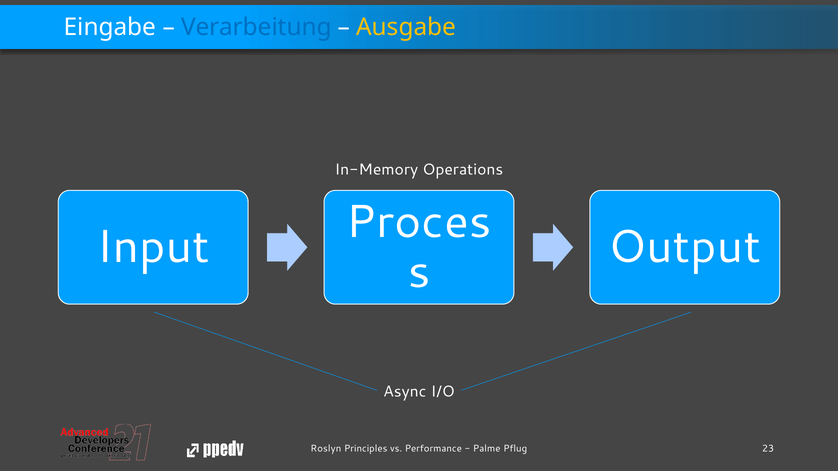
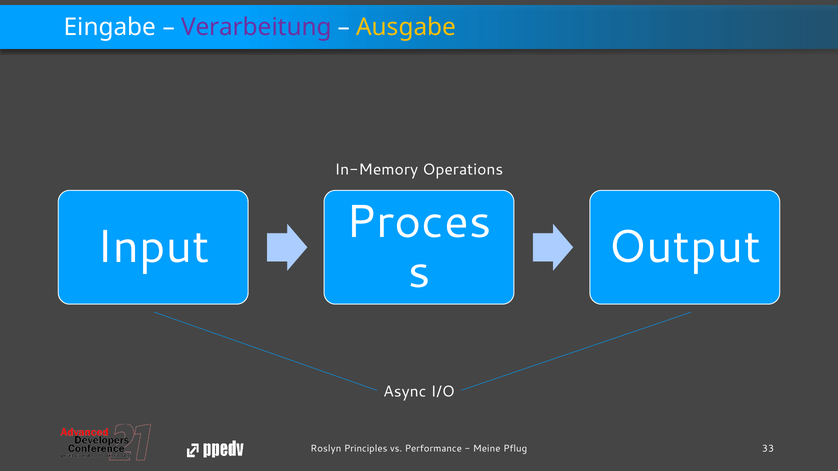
Verarbeitung colour: blue -> purple (256, 27)
Palme: Palme -> Meine (487, 449)
23: 23 -> 33 (768, 449)
